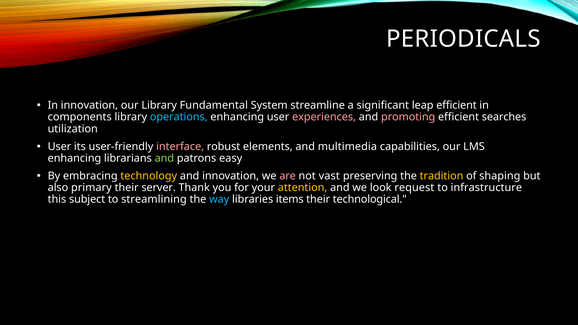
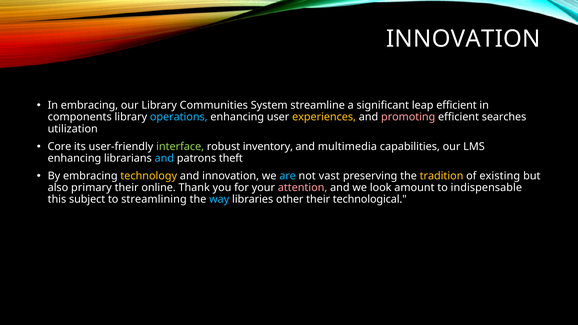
PERIODICALS: PERIODICALS -> INNOVATION (463, 39)
In innovation: innovation -> embracing (89, 105)
Fundamental: Fundamental -> Communities (214, 105)
experiences colour: pink -> yellow (324, 117)
User: User -> Core (59, 147)
interface colour: pink -> light green (180, 147)
elements: elements -> inventory (268, 147)
and colour: light green -> light blue (164, 158)
easy: easy -> theft (231, 158)
are colour: pink -> light blue (288, 176)
shaping: shaping -> existing (500, 176)
server: server -> online (159, 188)
attention colour: yellow -> pink (303, 188)
request: request -> amount (414, 188)
infrastructure: infrastructure -> indispensable (486, 188)
items: items -> other (290, 199)
